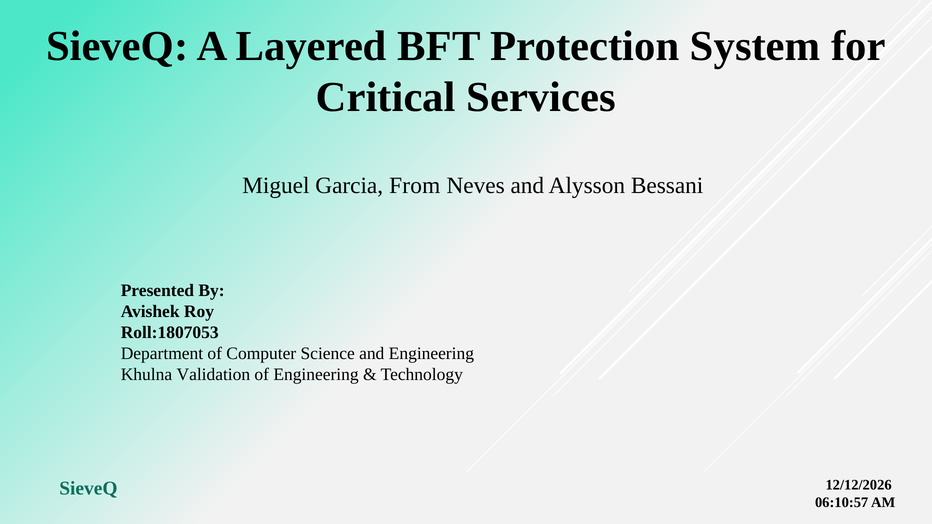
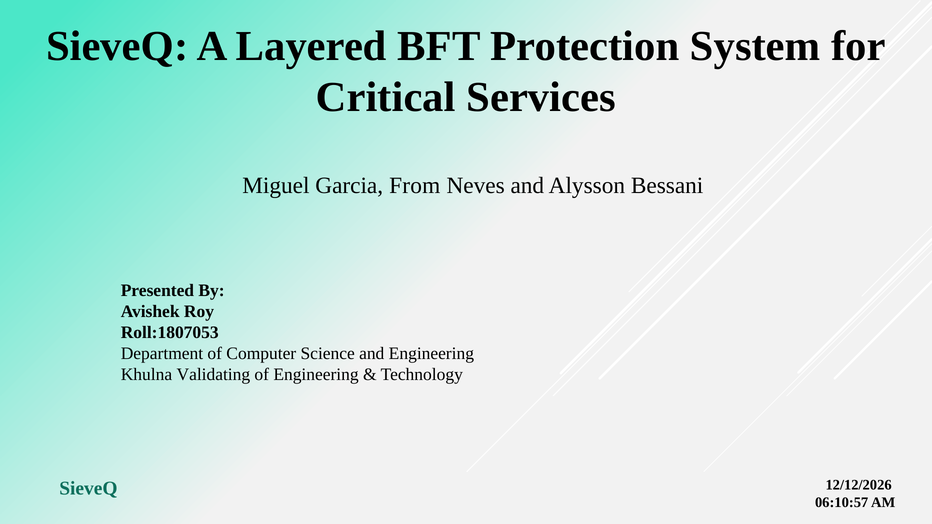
Validation: Validation -> Validating (213, 375)
